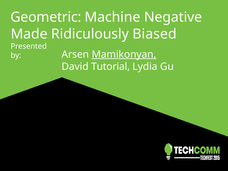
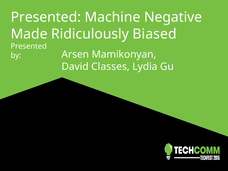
Geometric: Geometric -> Presented (46, 17)
Mamikonyan underline: present -> none (124, 54)
Tutorial: Tutorial -> Classes (110, 67)
